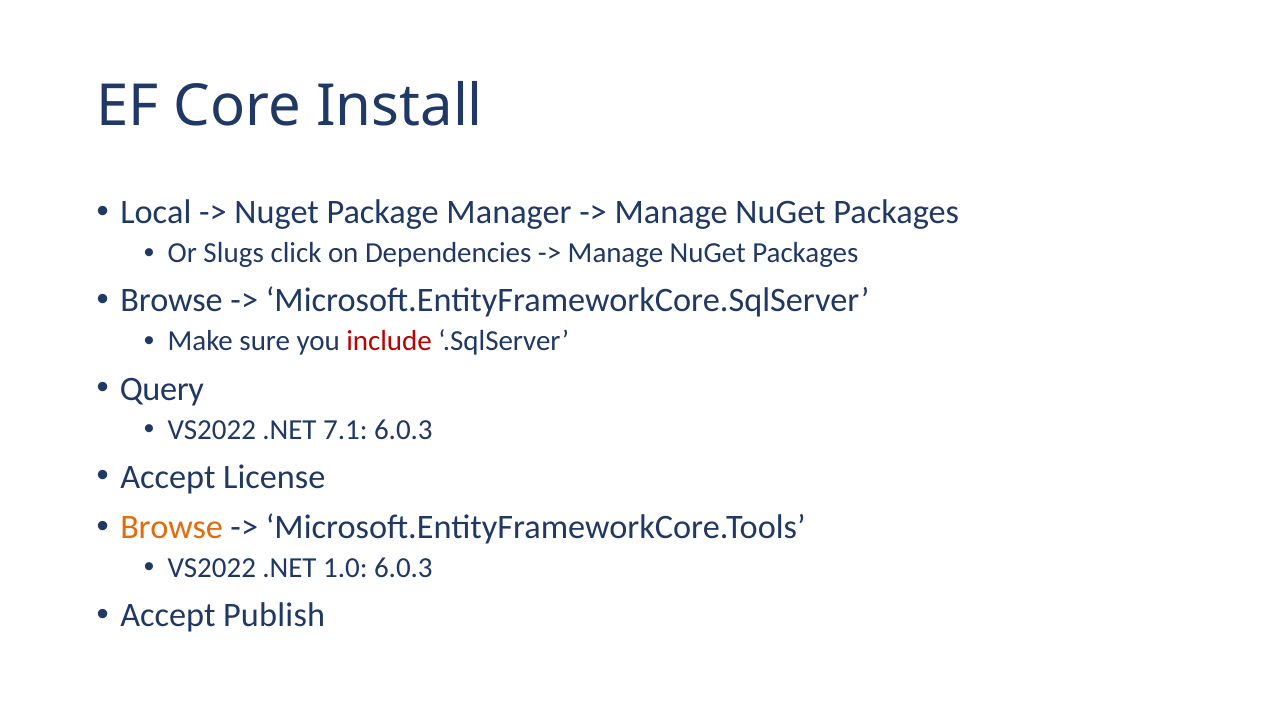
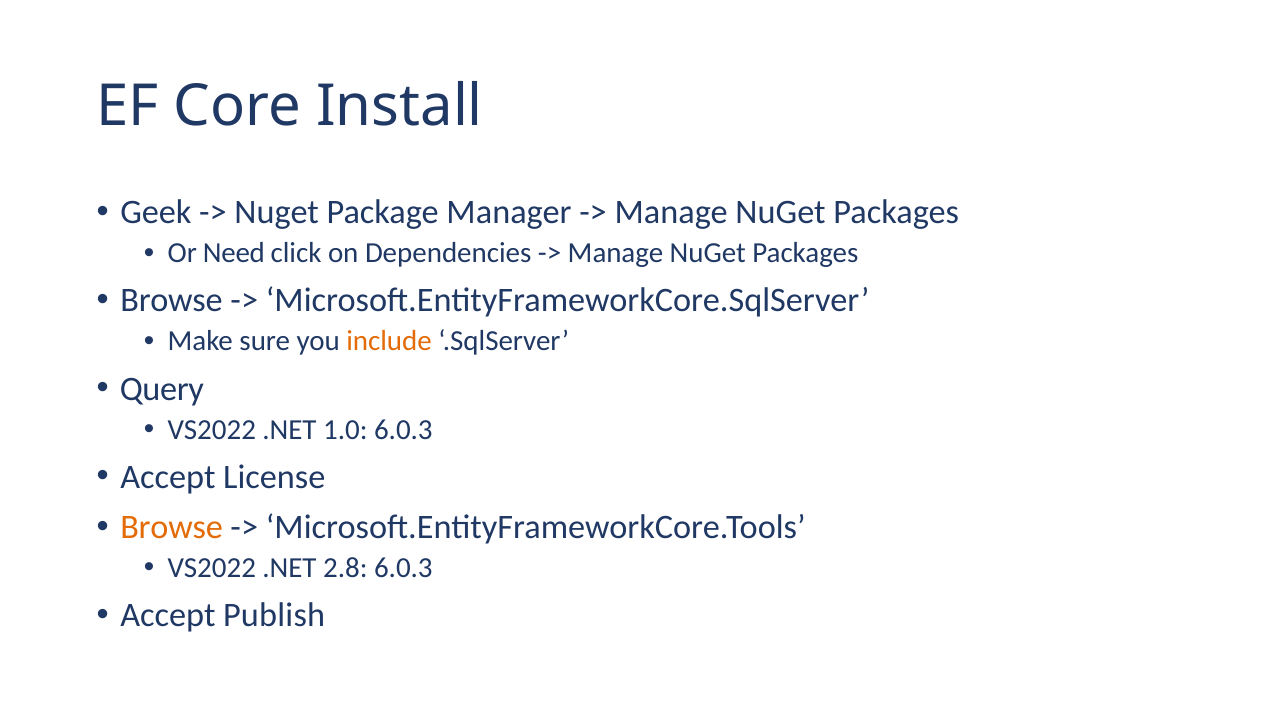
Local: Local -> Geek (156, 213)
Slugs: Slugs -> Need (234, 253)
include colour: red -> orange (389, 341)
7.1: 7.1 -> 1.0 (345, 430)
1.0: 1.0 -> 2.8 (345, 568)
